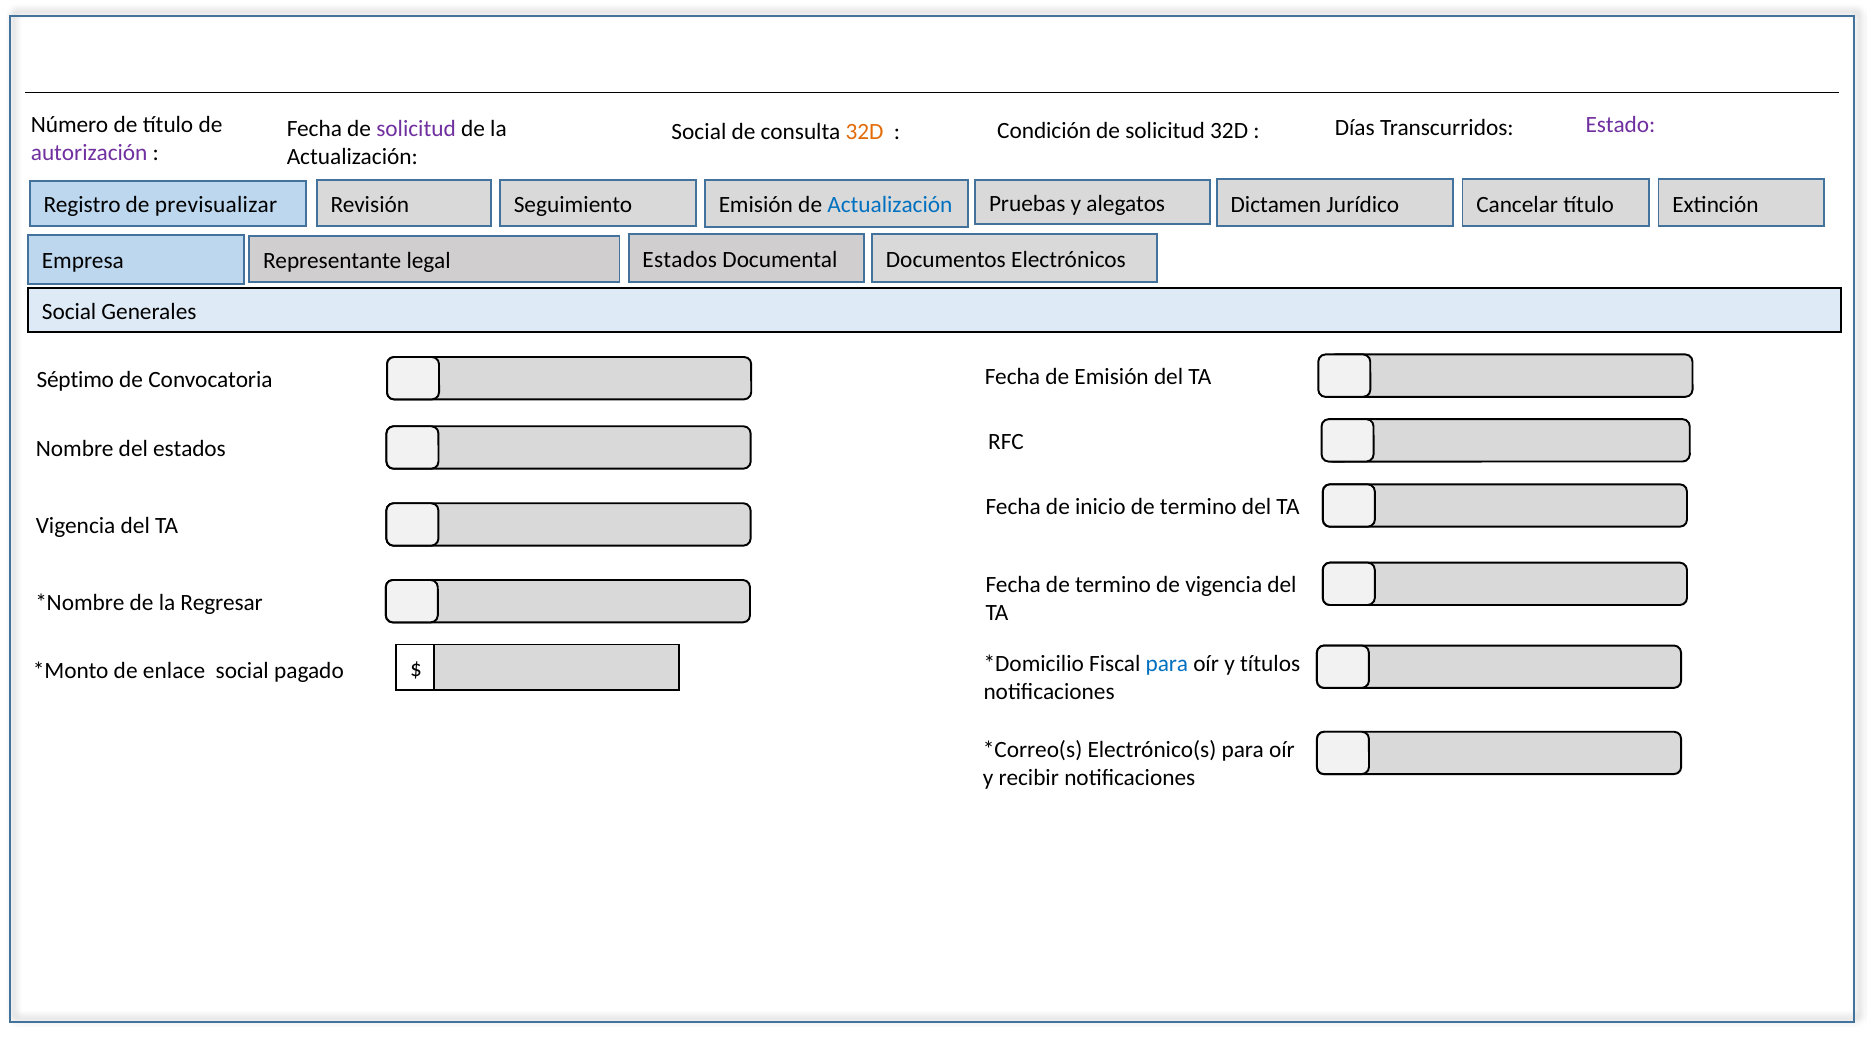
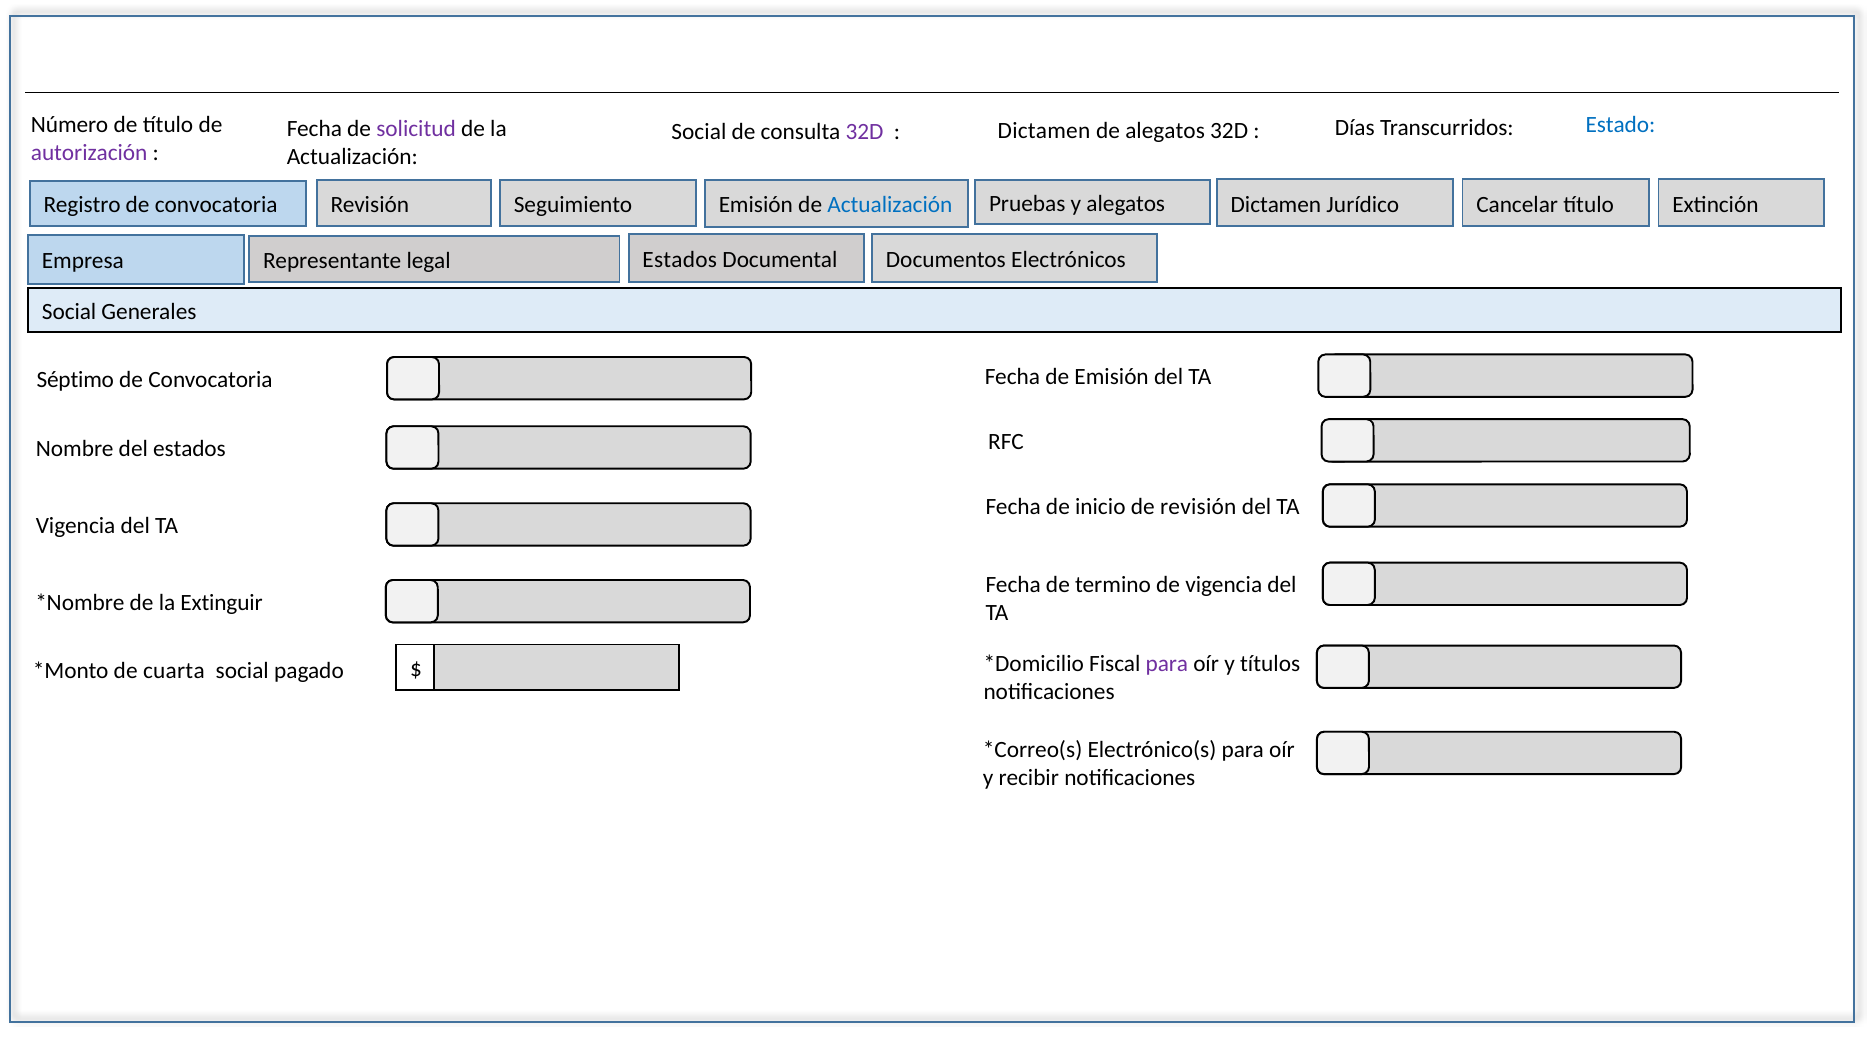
Estado colour: purple -> blue (1620, 124)
32D colour: orange -> purple (864, 132)
Condición: Condición -> Dictamen (1044, 131)
solicitud: solicitud -> alegatos (1165, 131)
Registro de previsualizar: previsualizar -> convocatoria (216, 205)
inicio de termino: termino -> revisión (1198, 507)
Regresar: Regresar -> Extinguir (222, 603)
para colour: blue -> purple (1167, 664)
enlace: enlace -> cuarta (174, 671)
